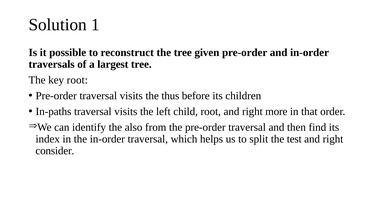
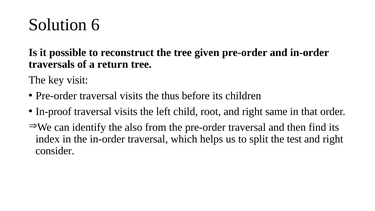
1: 1 -> 6 (95, 25)
largest: largest -> return (113, 64)
key root: root -> visit (77, 80)
In-paths: In-paths -> In-proof (54, 111)
more: more -> same (276, 111)
